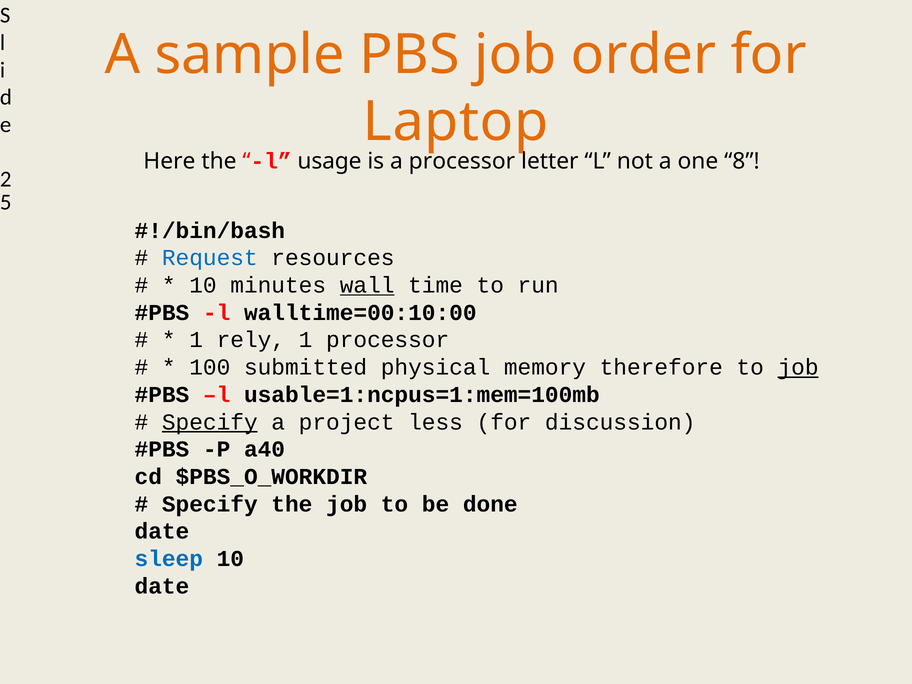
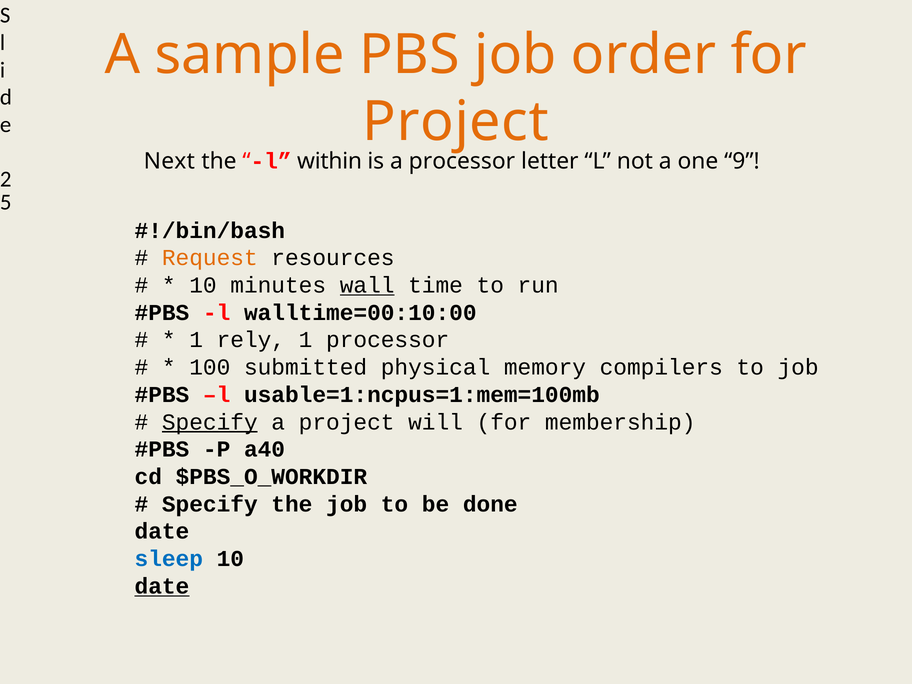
Laptop: Laptop -> Project (456, 122)
Here: Here -> Next (169, 161)
usage: usage -> within (330, 161)
8: 8 -> 9 (742, 161)
Request colour: blue -> orange (210, 258)
therefore: therefore -> compilers (661, 367)
job underline: present -> none (798, 367)
less: less -> will (436, 422)
discussion: discussion -> membership (620, 422)
date underline: none -> present (162, 586)
